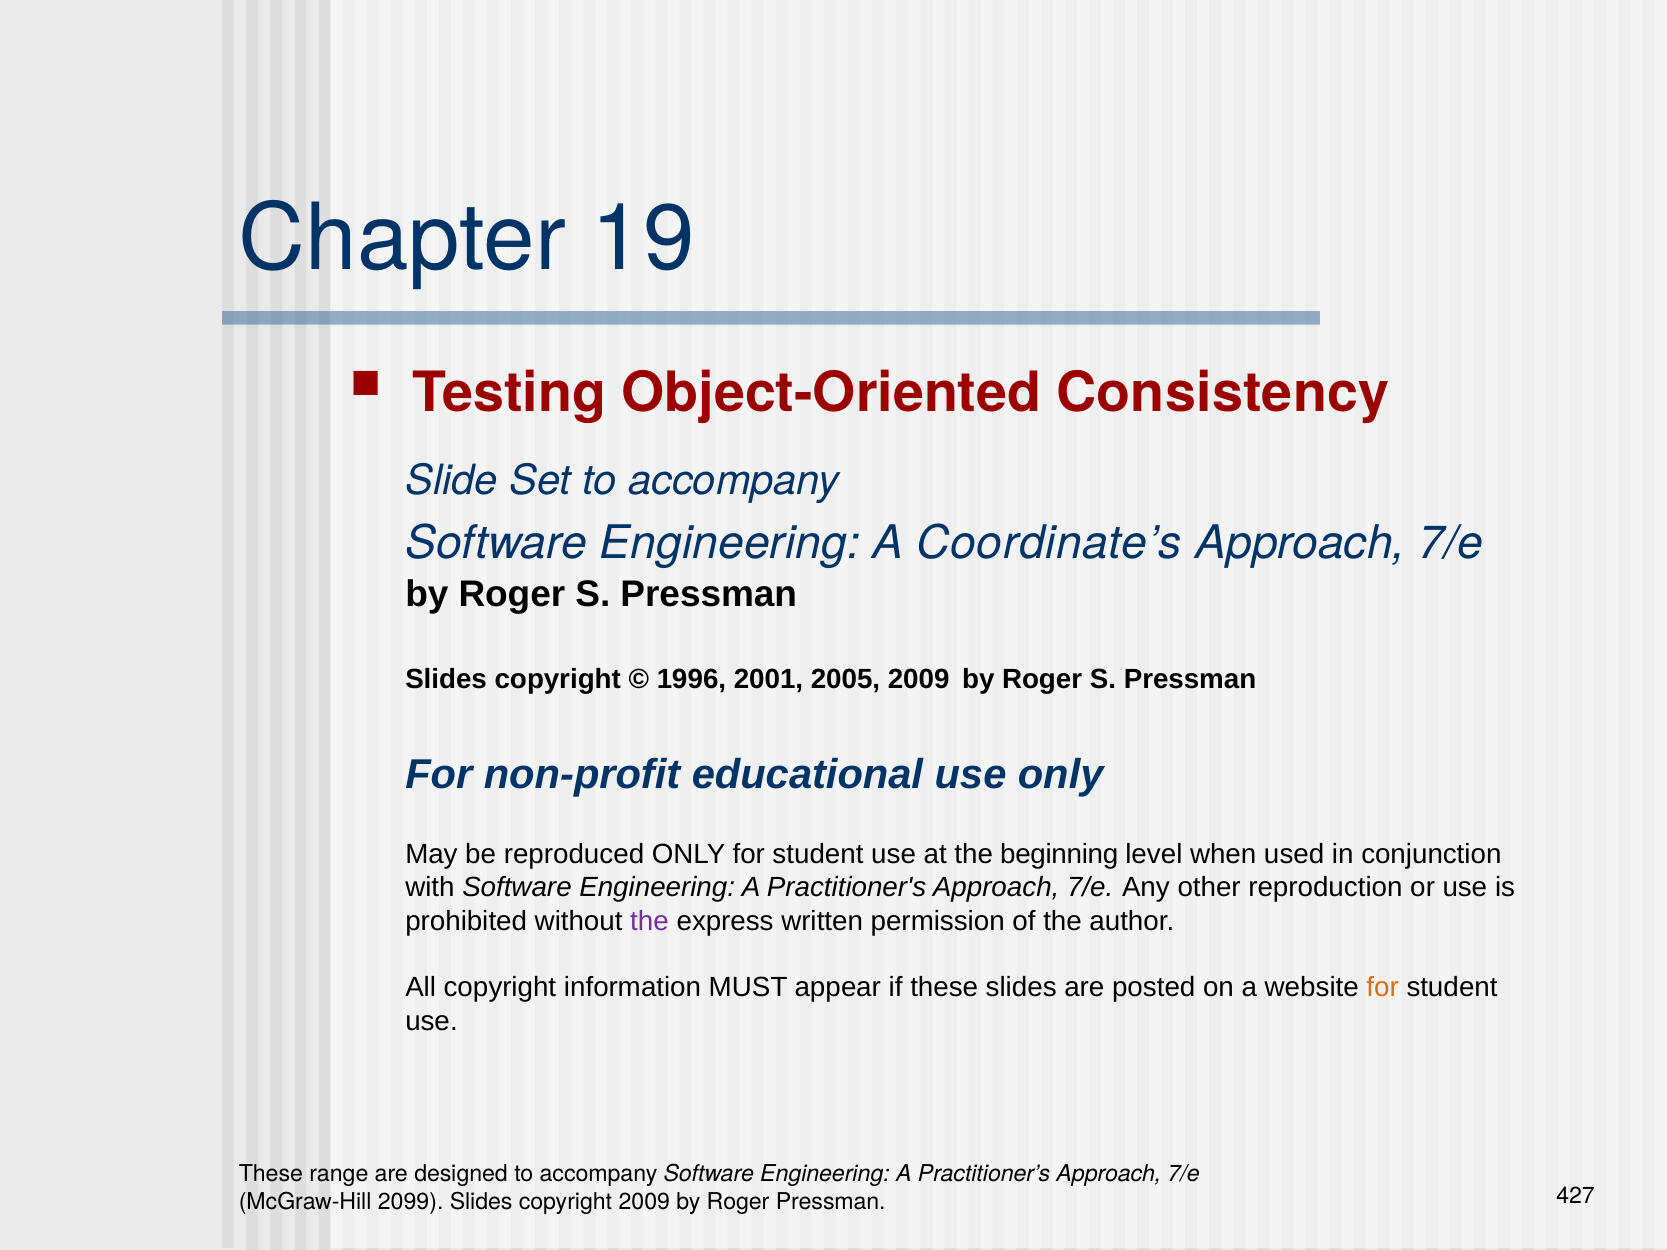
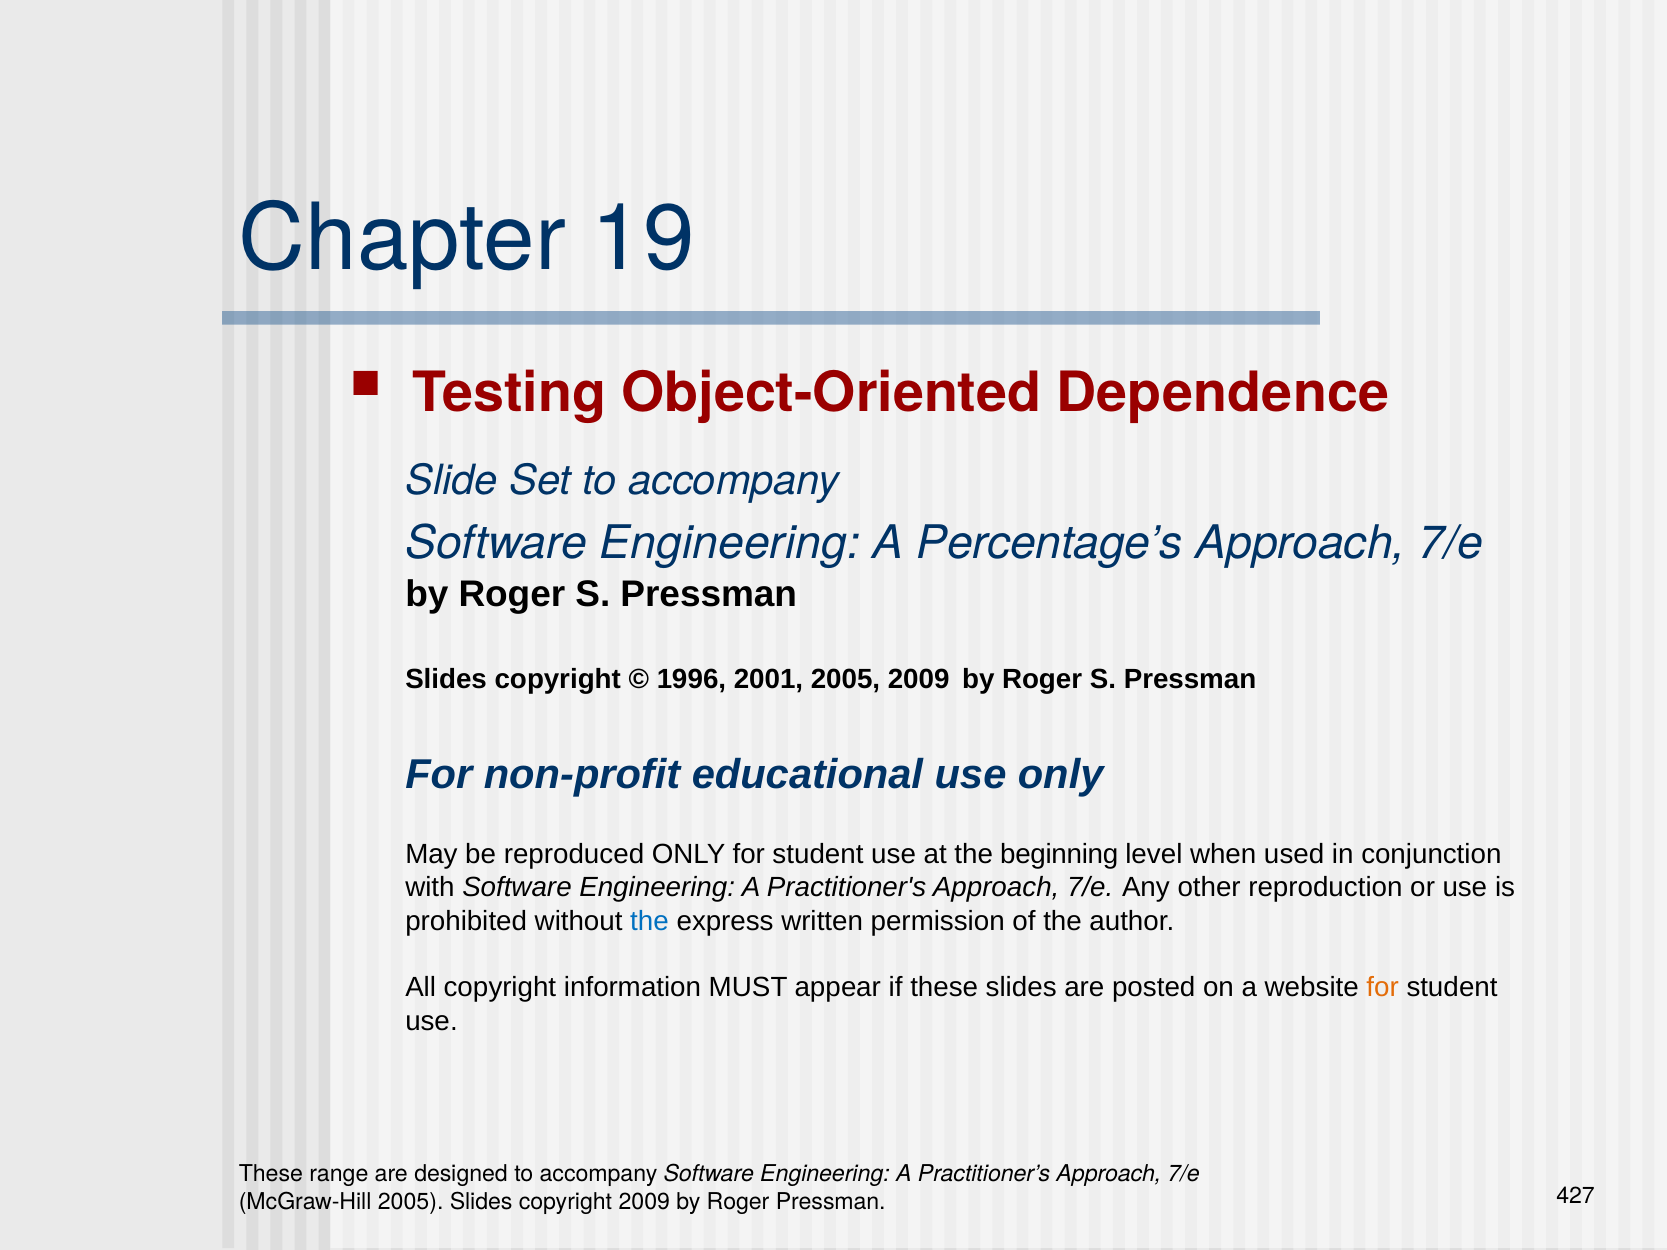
Consistency: Consistency -> Dependence (1223, 393)
Coordinate’s: Coordinate’s -> Percentage’s (1050, 543)
the colour: purple -> blue (650, 921)
McGraw-Hill 2099: 2099 -> 2005 (411, 1202)
